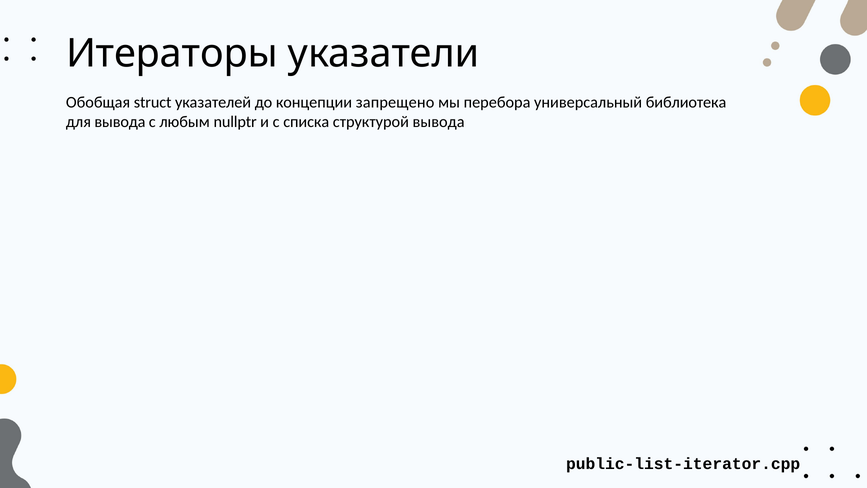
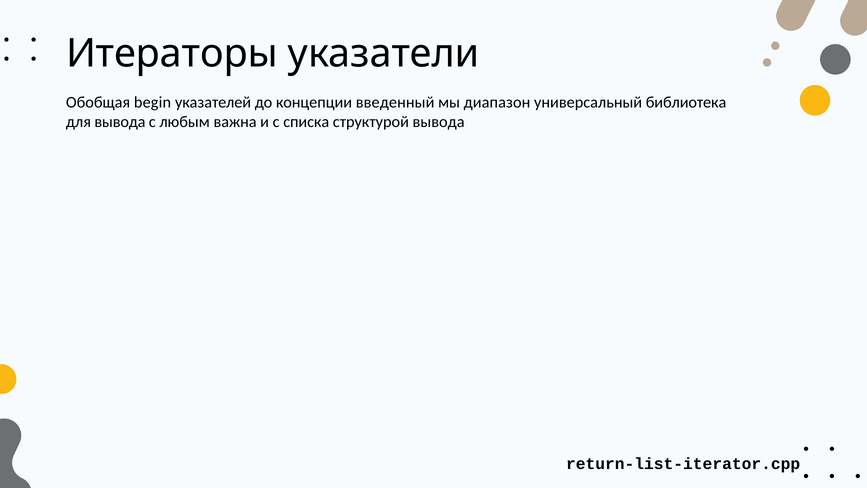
struct: struct -> begin (153, 102)
запрещено: запрещено -> введенный (395, 102)
перебора: перебора -> диапазон (497, 102)
nullptr: nullptr -> важна (235, 122)
public-list-iterator.cpp: public-list-iterator.cpp -> return-list-iterator.cpp (683, 463)
